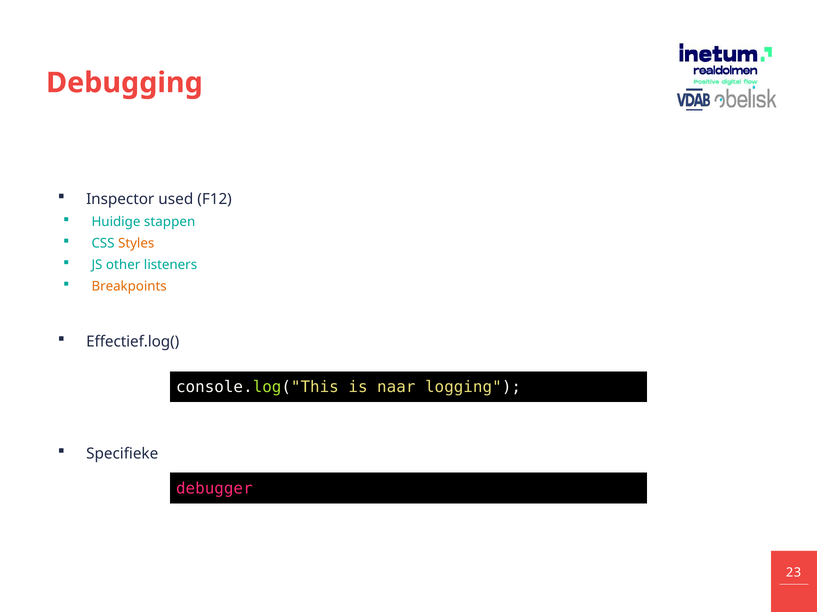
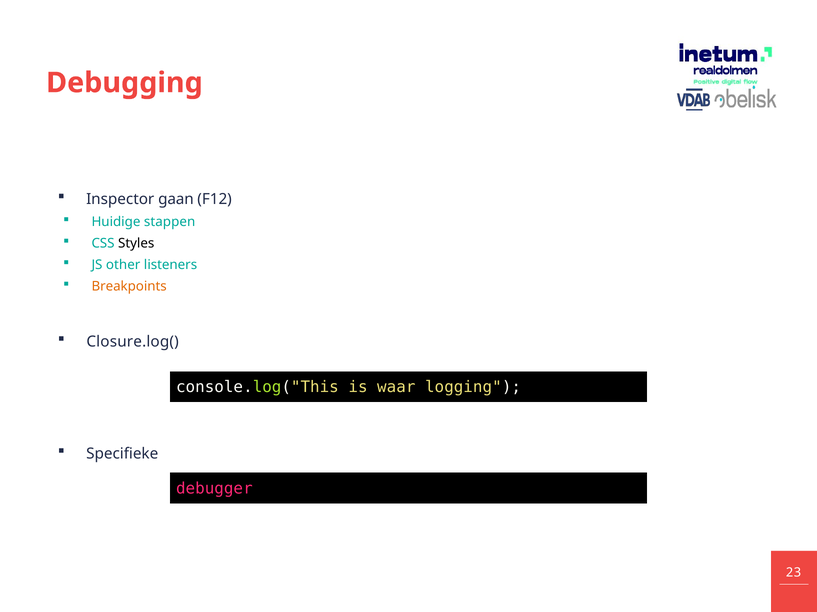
used: used -> gaan (176, 199)
Styles colour: orange -> black (136, 244)
Effectief.log(: Effectief.log( -> Closure.log( (133, 342)
naar: naar -> waar (396, 387)
